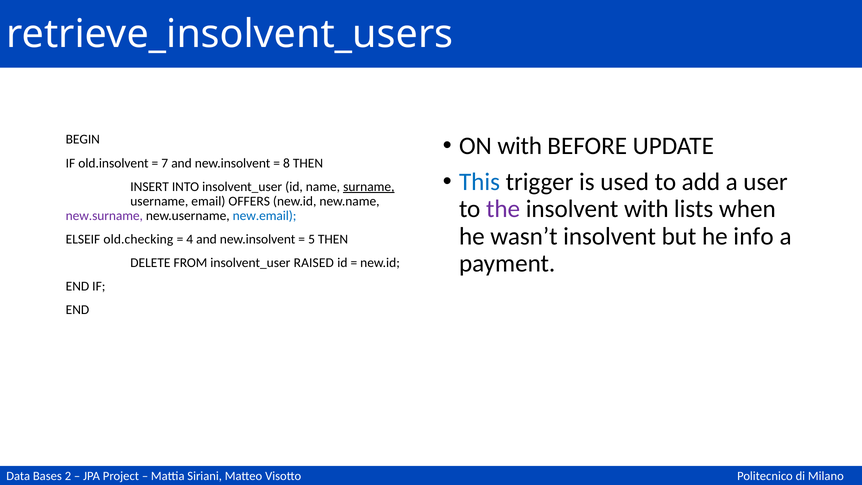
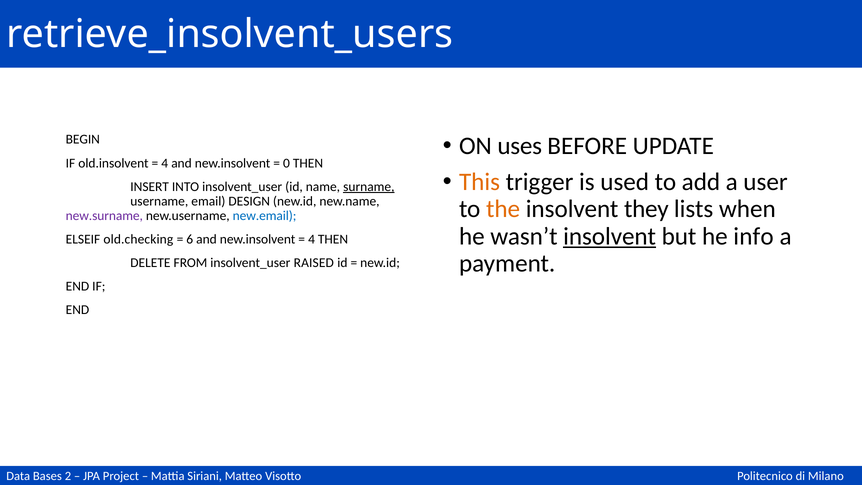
ON with: with -> uses (520, 146)
7: 7 -> 4 (165, 163)
8: 8 -> 0 (287, 163)
This colour: blue -> orange (479, 182)
OFFERS: OFFERS -> DESIGN (249, 201)
the colour: purple -> orange (503, 209)
insolvent with: with -> they (646, 209)
insolvent underline: none -> present (610, 236)
4: 4 -> 6 (190, 239)
5: 5 -> 4 (312, 239)
